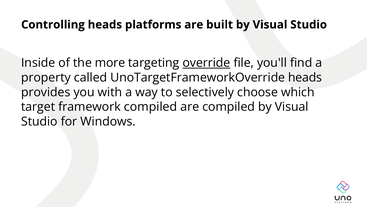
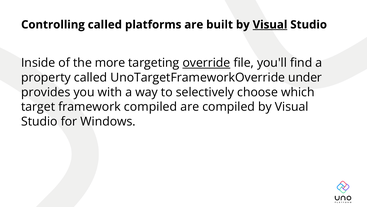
Controlling heads: heads -> called (105, 25)
Visual underline: none -> present (270, 25)
UnoTargetFrameworkOverride heads: heads -> under (305, 77)
